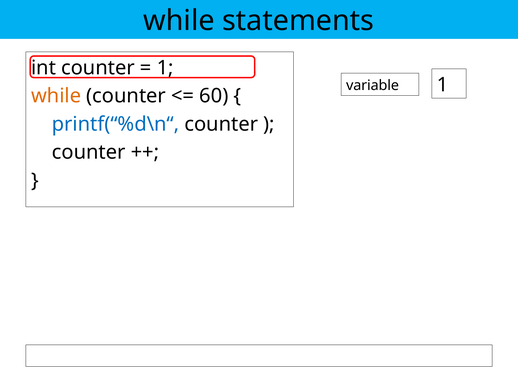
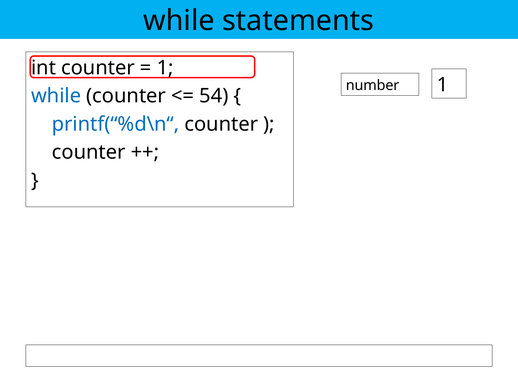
variable: variable -> number (373, 86)
while colour: orange -> blue (56, 96)
60: 60 -> 54 (214, 96)
